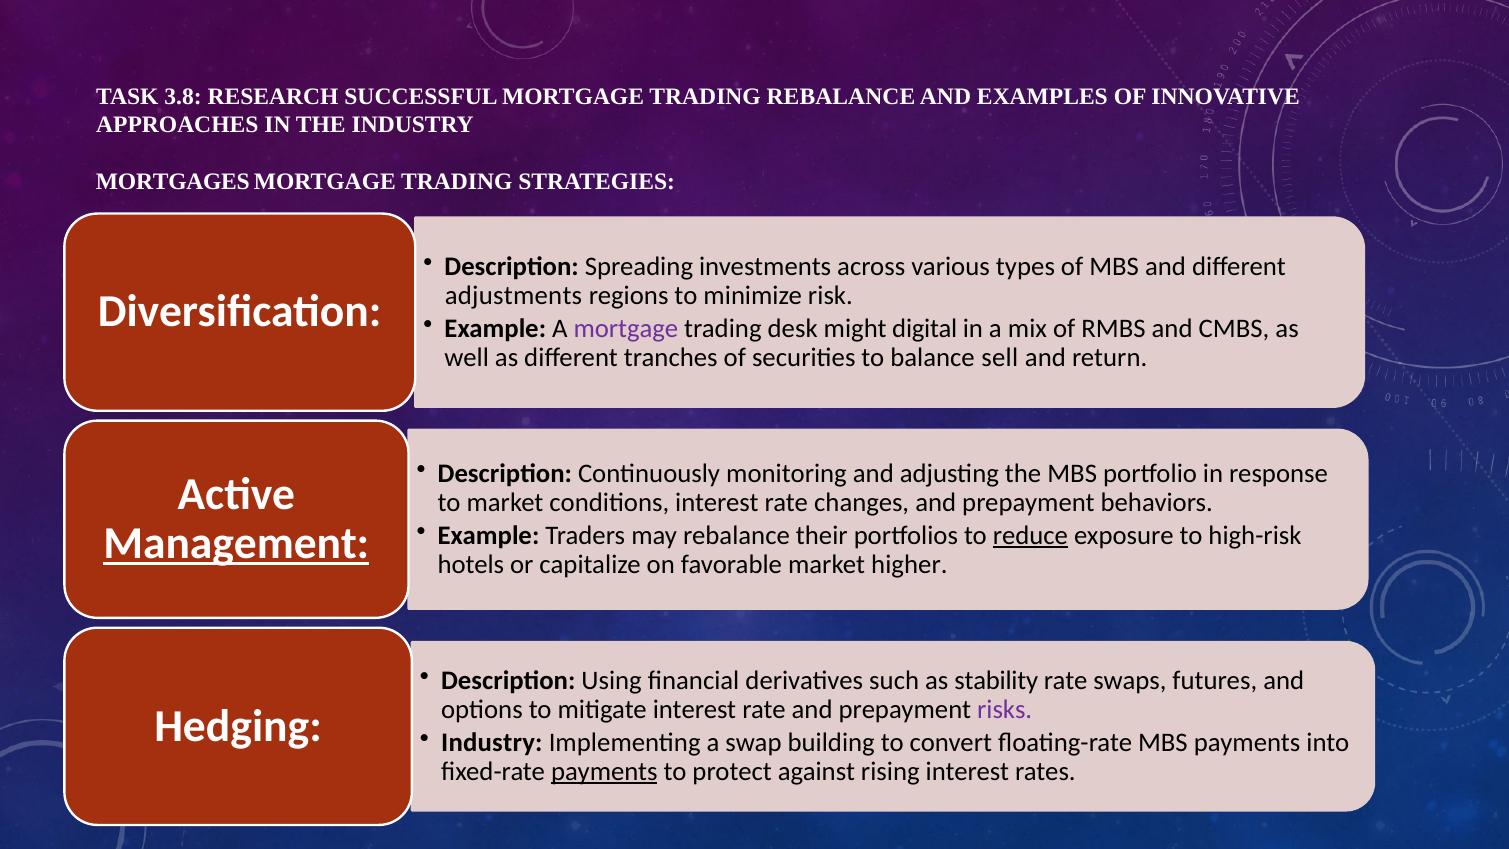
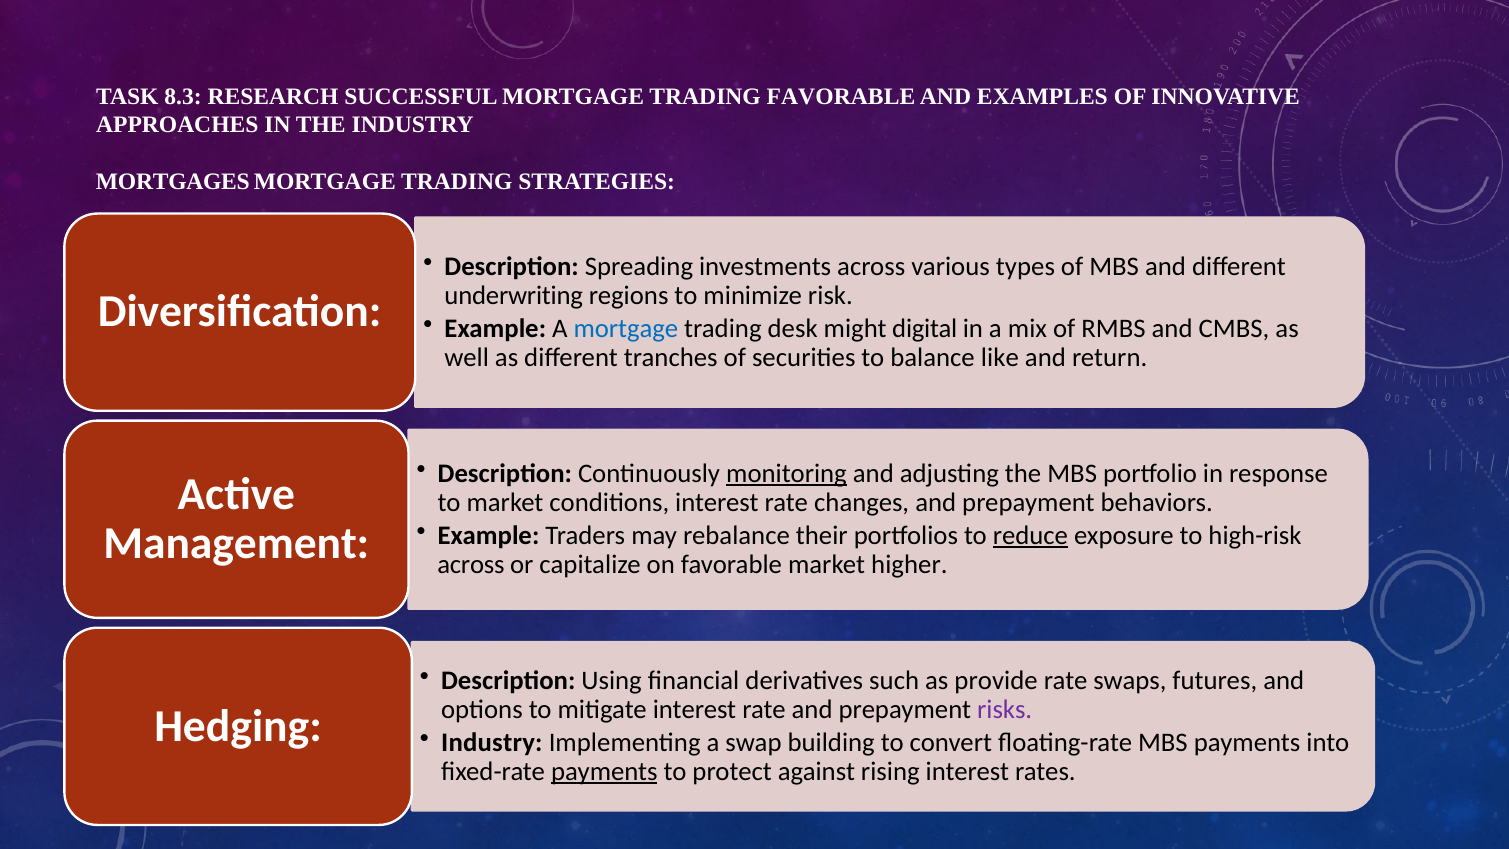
3.8: 3.8 -> 8.3 (183, 97)
TRADING REBALANCE: REBALANCE -> FAVORABLE (841, 97)
adjustments: adjustments -> underwriting (514, 295)
mortgage colour: purple -> blue (626, 328)
sell: sell -> like (1000, 357)
monitoring underline: none -> present (787, 474)
Management underline: present -> none (236, 543)
hotels: hotels -> across (471, 564)
stability: stability -> provide (996, 681)
